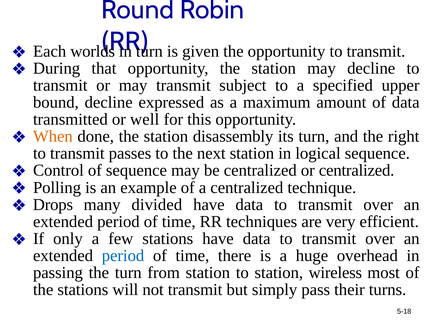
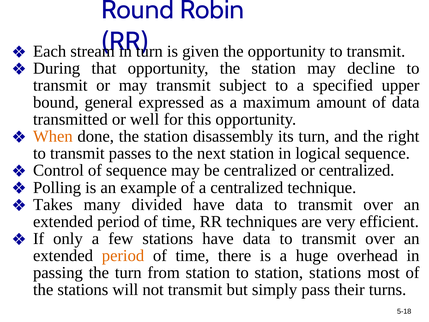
worlds: worlds -> stream (93, 51)
bound decline: decline -> general (109, 102)
Drops: Drops -> Takes (53, 204)
period colour: blue -> orange (123, 255)
station wireless: wireless -> stations (335, 272)
